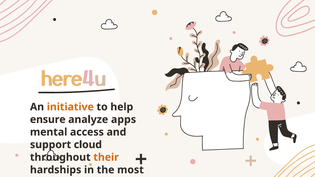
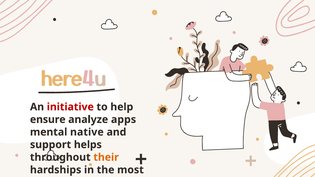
initiative colour: orange -> red (70, 107)
access: access -> native (87, 132)
cloud: cloud -> helps (88, 145)
